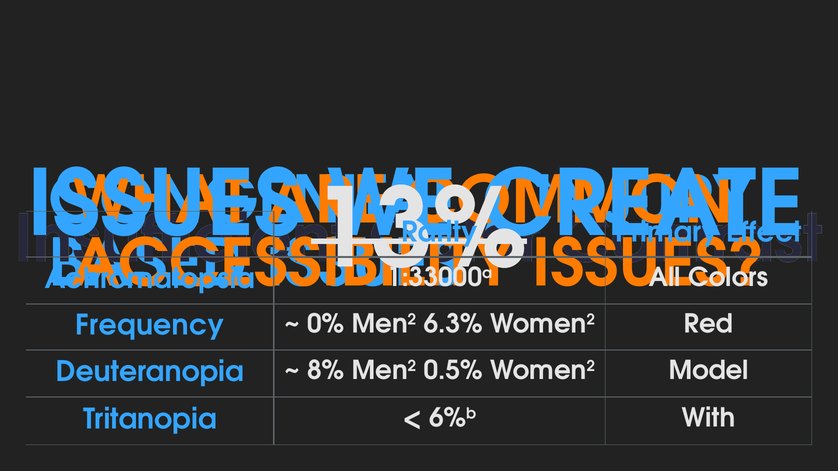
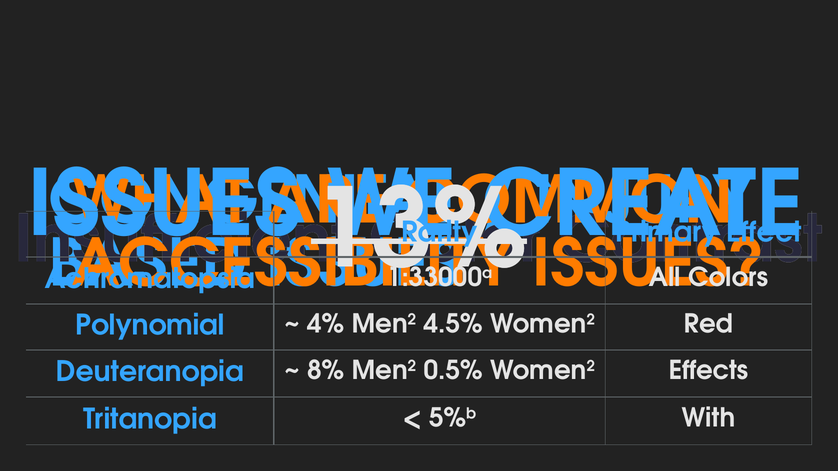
Frequency: Frequency -> Polynomial (150, 326)
0%: 0% -> 4% (326, 324)
6.3%: 6.3% -> 4.5% (453, 324)
Model: Model -> Effects (709, 371)
6%: 6% -> 5% (448, 418)
